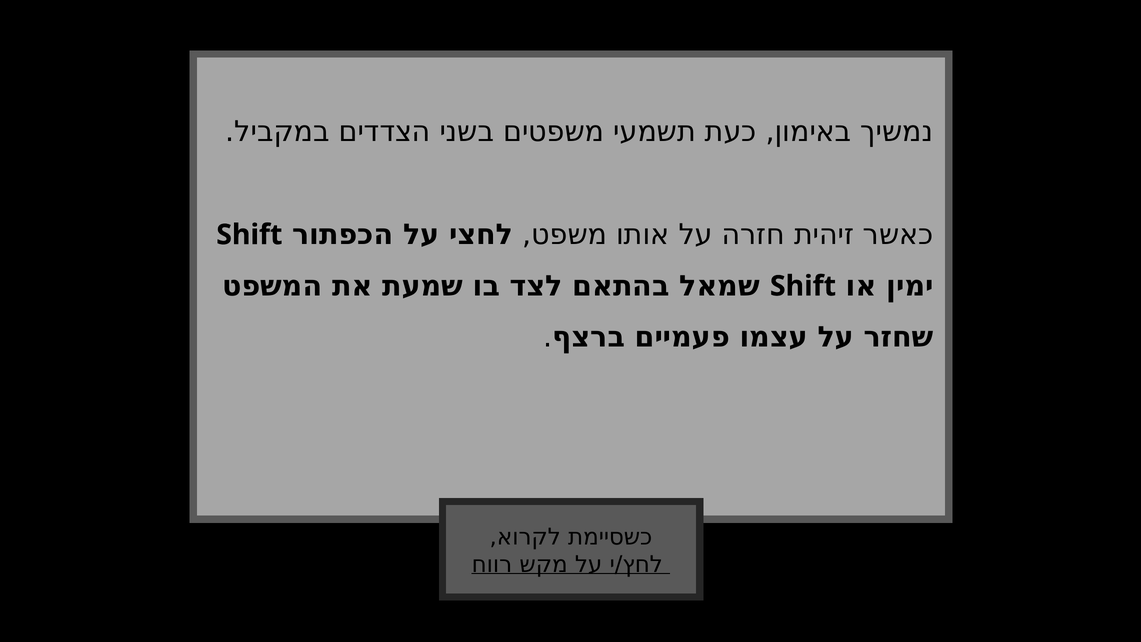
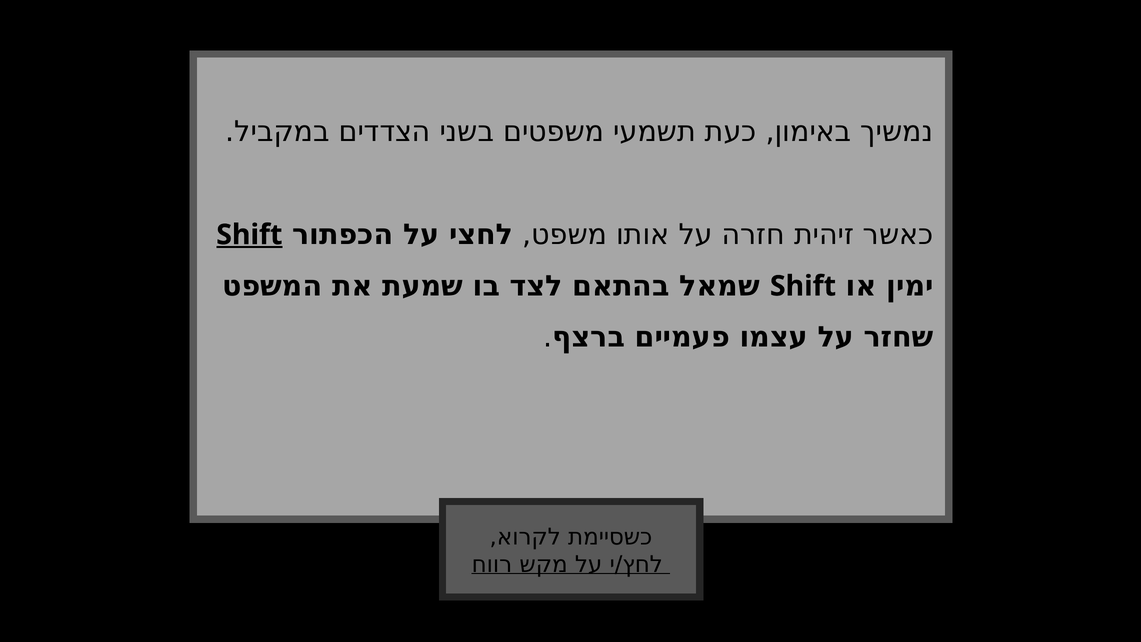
Shift underline: none -> present (249, 235)
